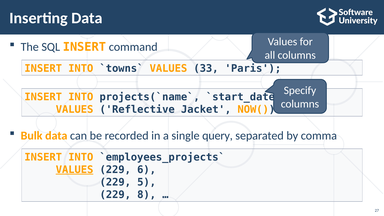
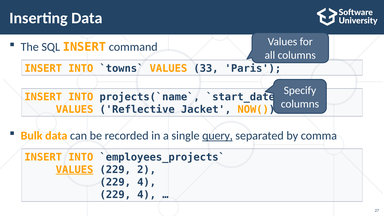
query underline: none -> present (217, 136)
6: 6 -> 2 (147, 170)
5: 5 -> 4 (147, 182)
8: 8 -> 4 (147, 195)
